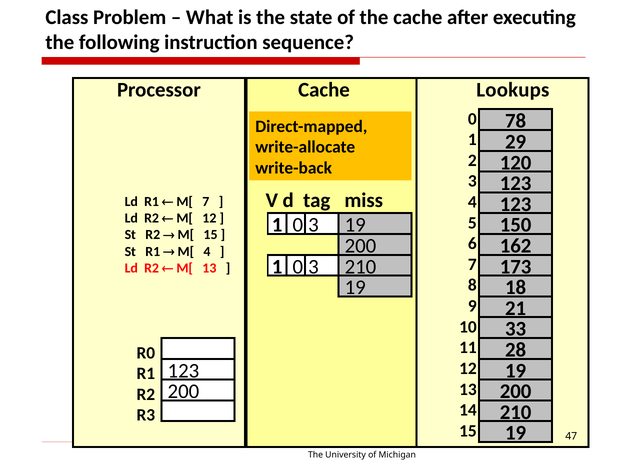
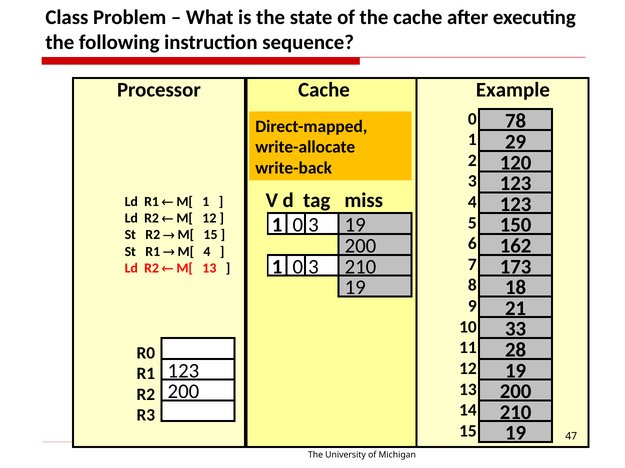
Lookups: Lookups -> Example (513, 90)
M[ 7: 7 -> 1 (206, 202)
